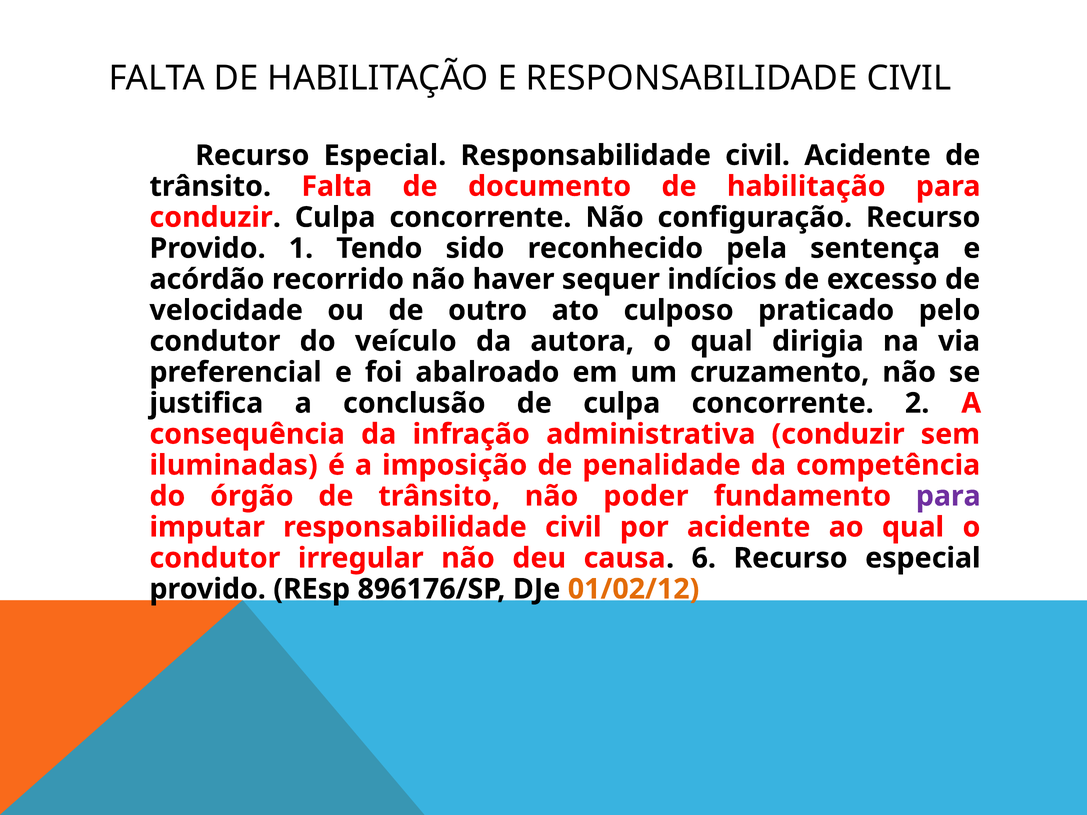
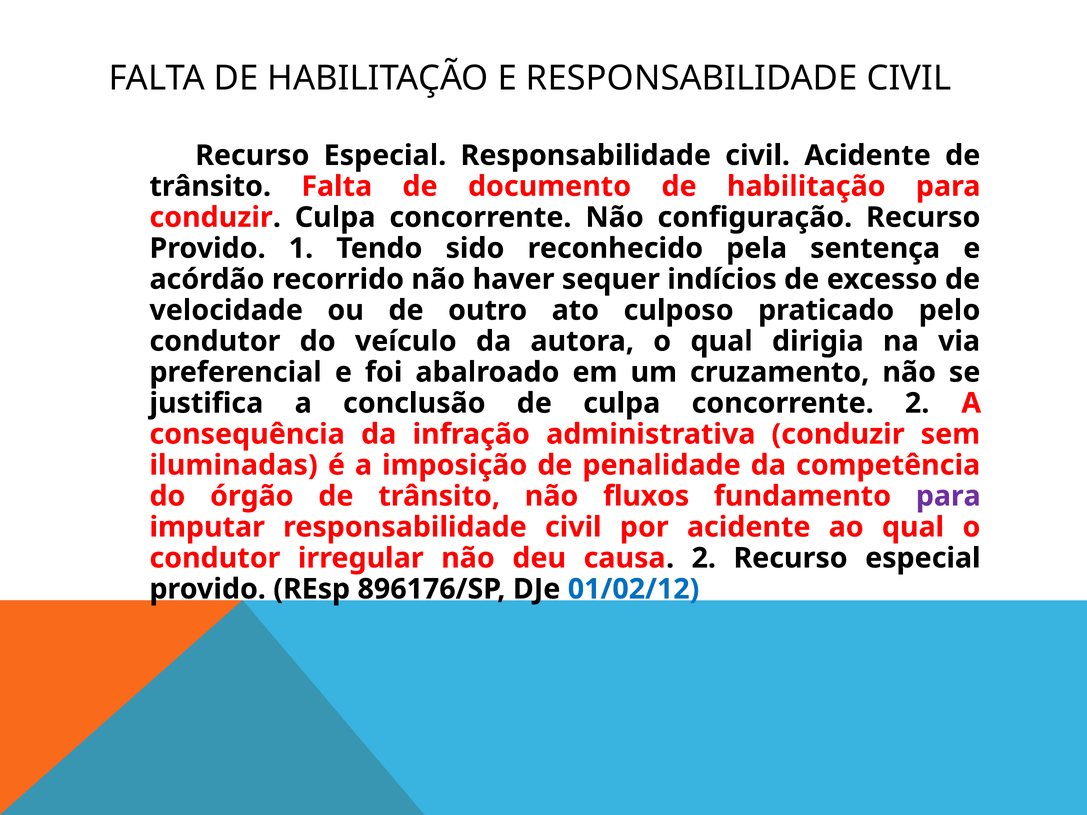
poder: poder -> fluxos (646, 496)
causa 6: 6 -> 2 (704, 558)
01/02/12 colour: orange -> blue (634, 589)
